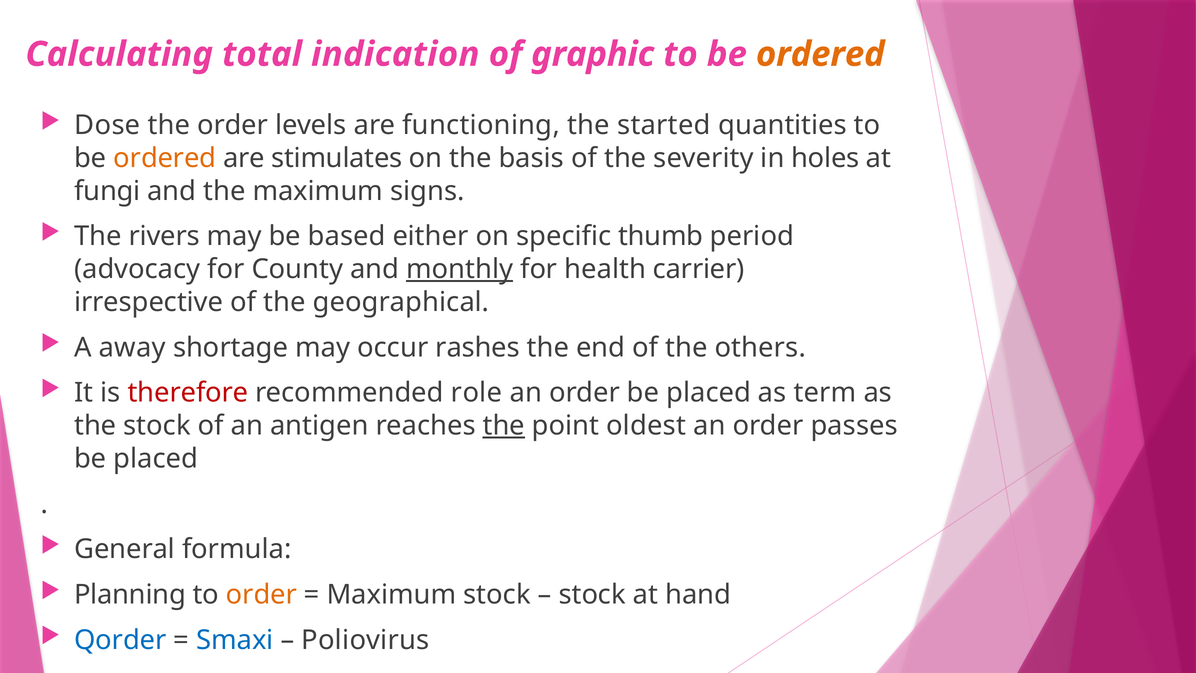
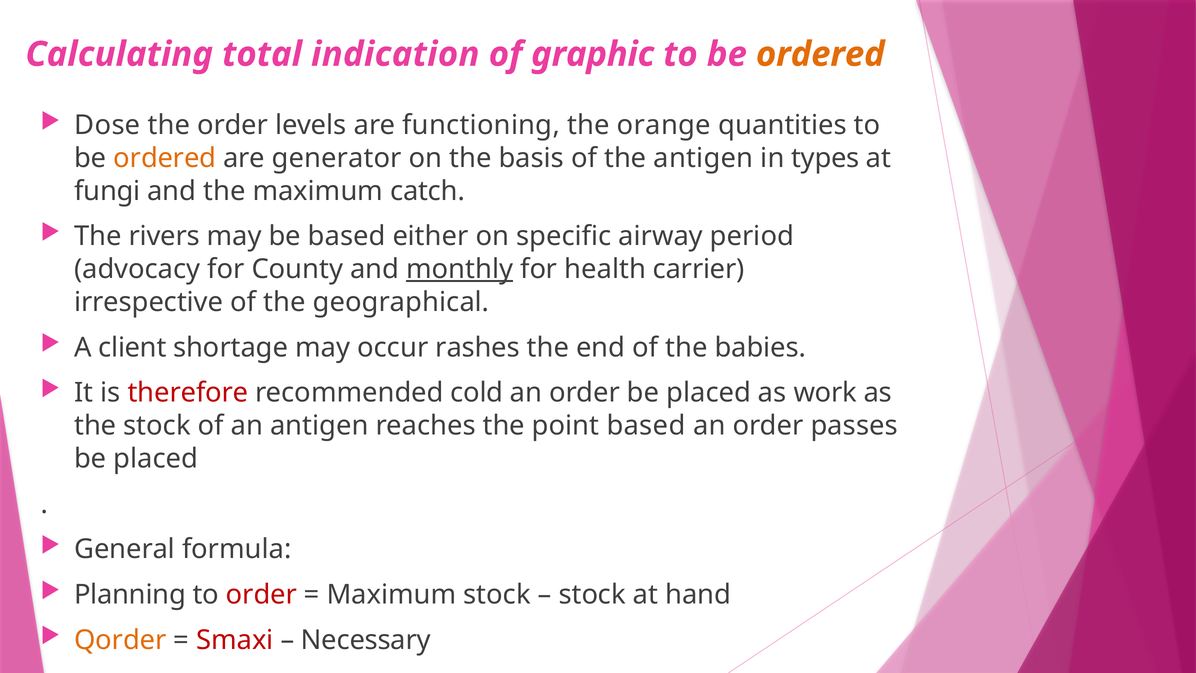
started: started -> orange (664, 125)
stimulates: stimulates -> generator (337, 158)
the severity: severity -> antigen (703, 158)
holes: holes -> types (825, 158)
signs: signs -> catch (428, 191)
thumb: thumb -> airway (661, 236)
away: away -> client (132, 347)
others: others -> babies (760, 347)
role: role -> cold (477, 393)
term: term -> work (825, 393)
the underline: present -> none (504, 426)
point oldest: oldest -> based (646, 426)
order colour: orange -> red (261, 595)
Qorder colour: blue -> orange (120, 640)
Smaxi colour: blue -> red (235, 640)
Poliovirus: Poliovirus -> Necessary (366, 640)
